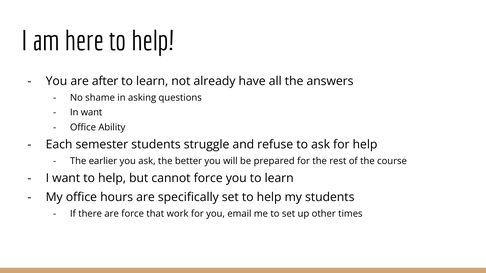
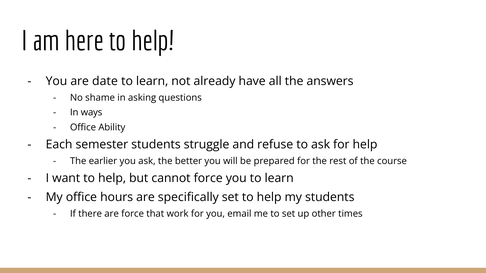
after: after -> date (105, 81)
In want: want -> ways (92, 113)
